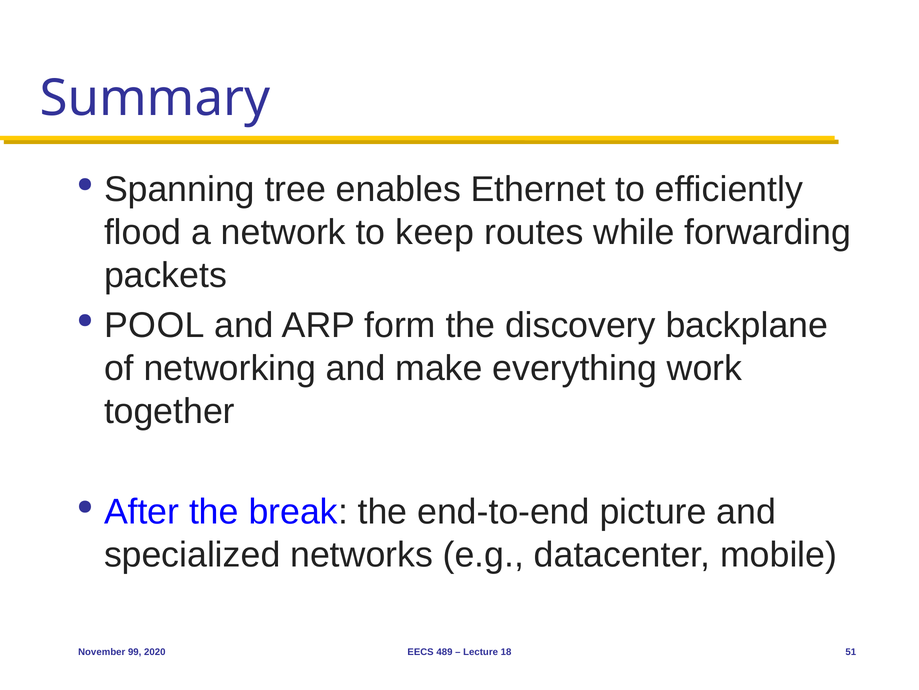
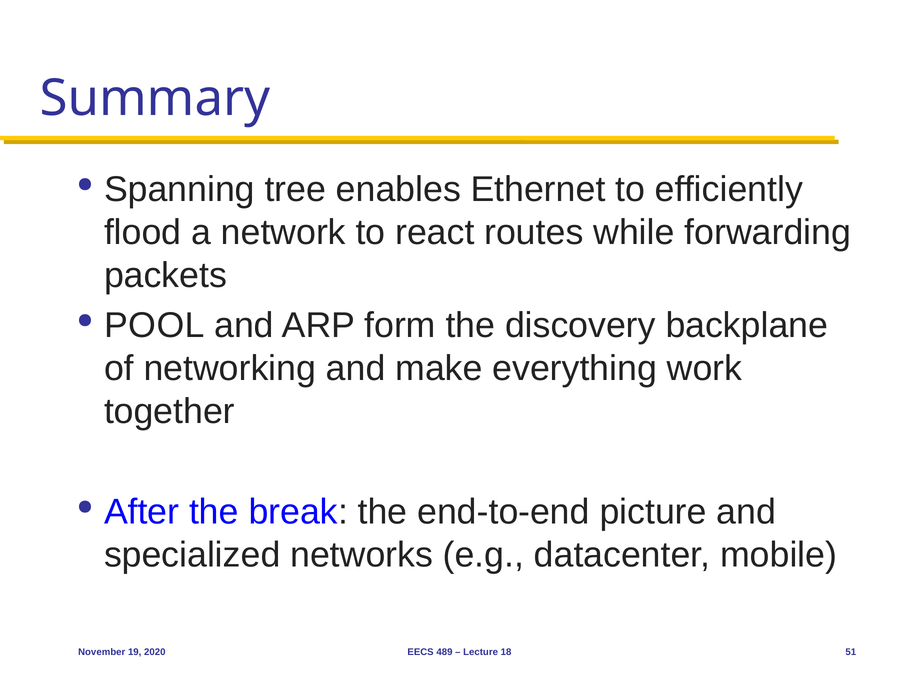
keep: keep -> react (435, 232)
99: 99 -> 19 (135, 652)
